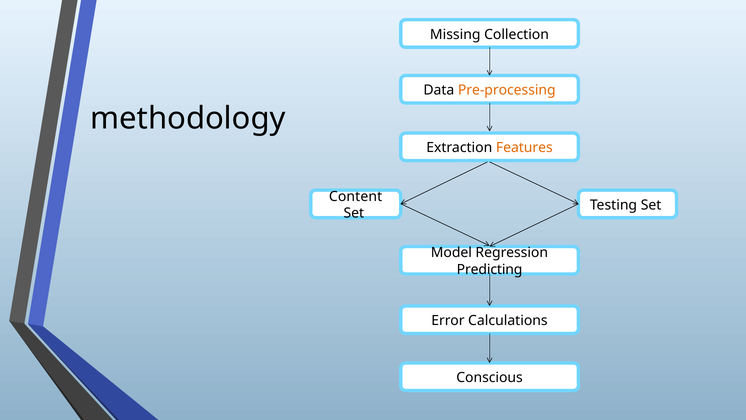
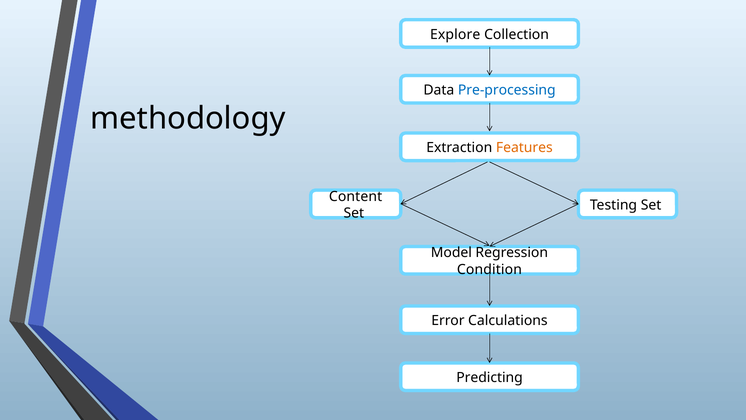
Missing: Missing -> Explore (455, 34)
Pre-processing colour: orange -> blue (507, 90)
Predicting: Predicting -> Condition (489, 269)
Conscious: Conscious -> Predicting (490, 377)
